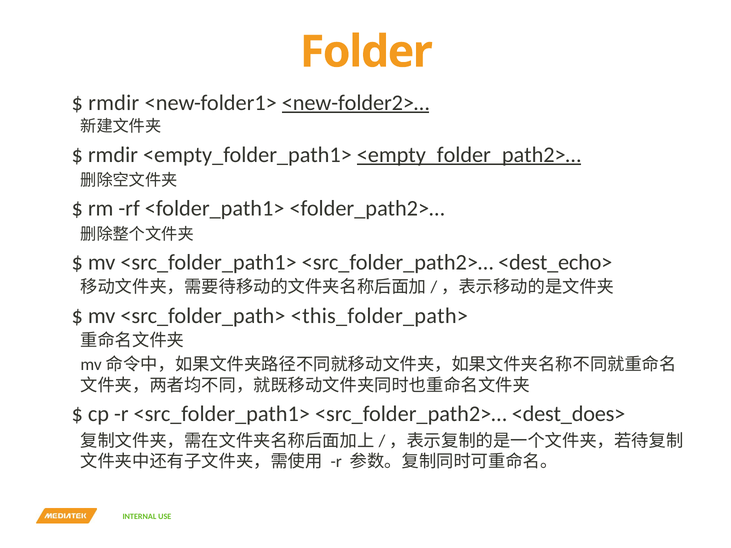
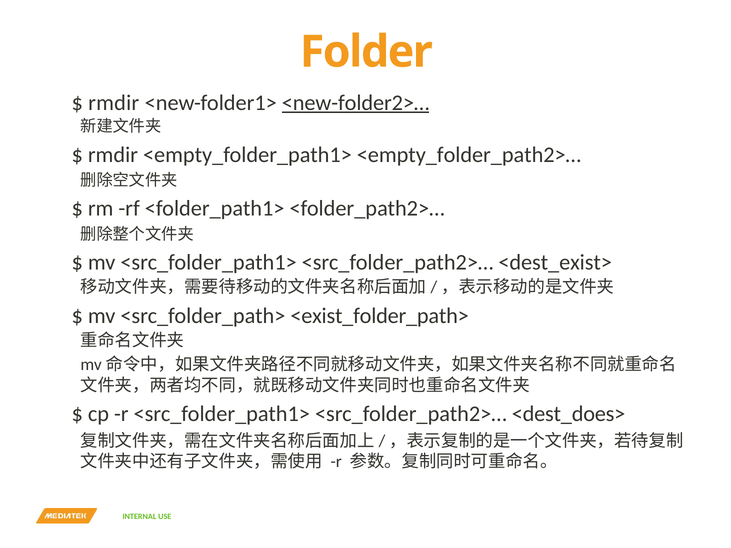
<empty_folder_path2>… underline: present -> none (469, 155)
<dest_echo>: <dest_echo> -> <dest_exist> (555, 263)
<this_folder_path>: <this_folder_path> -> <exist_folder_path> (380, 316)
